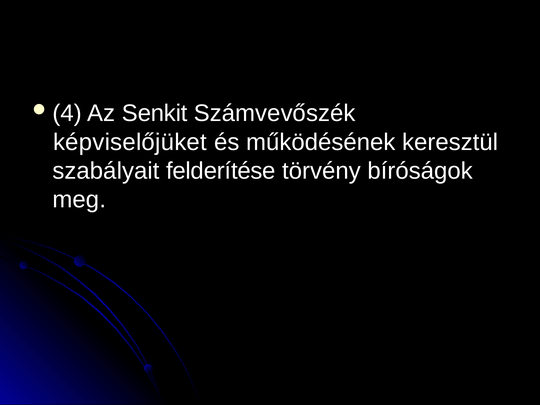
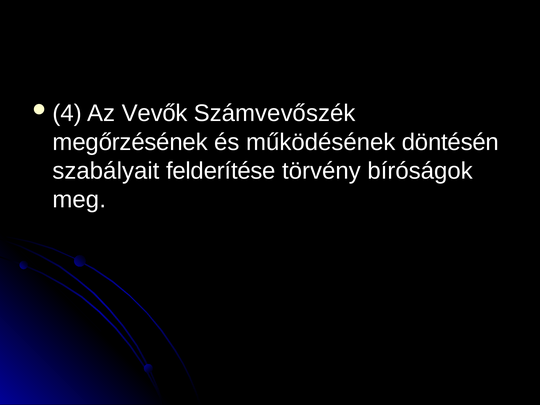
Senkit: Senkit -> Vevők (155, 113)
képviselőjüket: képviselőjüket -> megőrzésének (130, 142)
keresztül: keresztül -> döntésén (450, 142)
